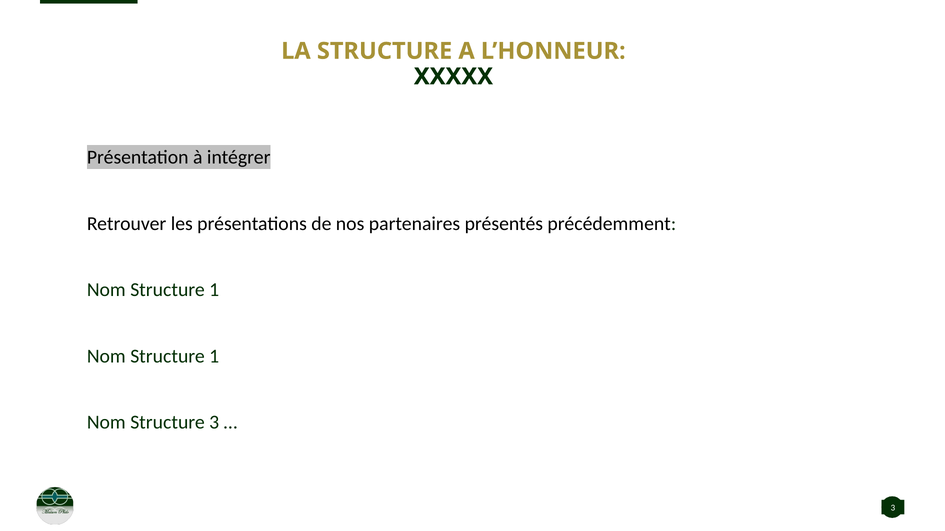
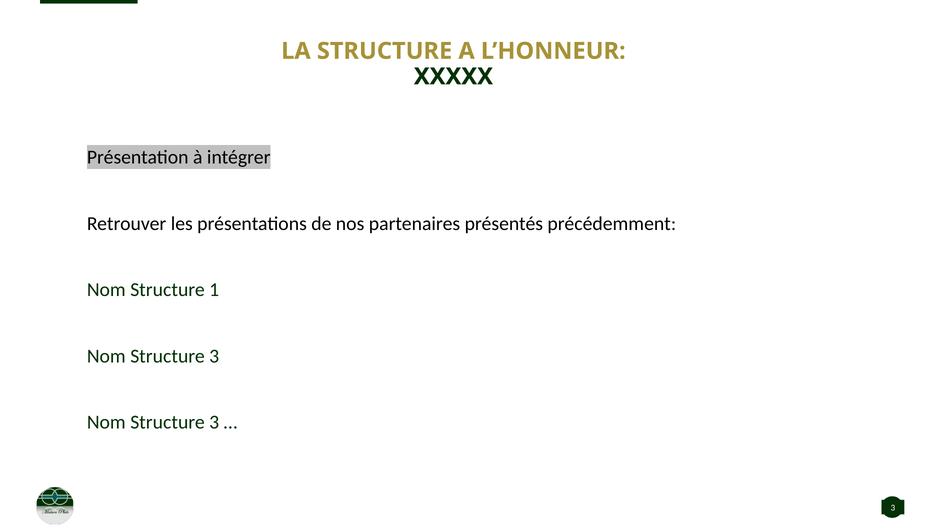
1: 1 -> 3 (214, 356)
